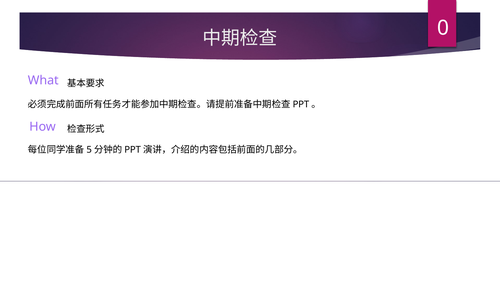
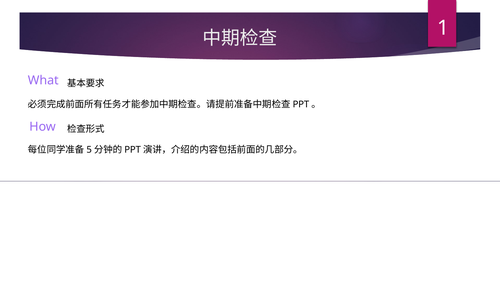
0: 0 -> 1 (443, 28)
